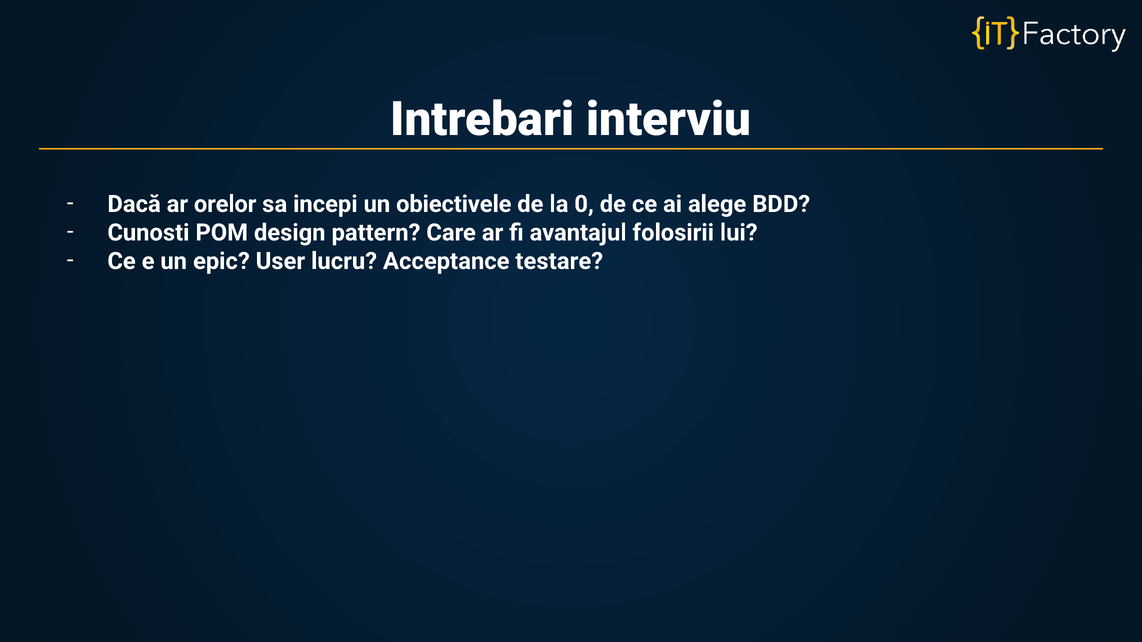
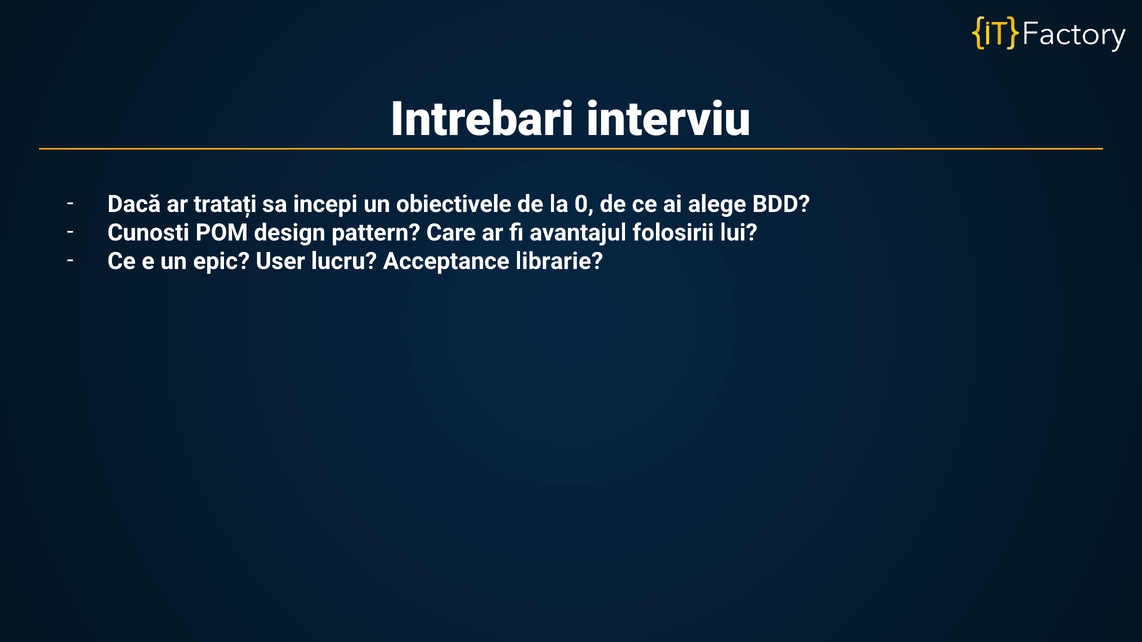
orelor: orelor -> tratați (225, 204)
testare: testare -> librarie (559, 261)
